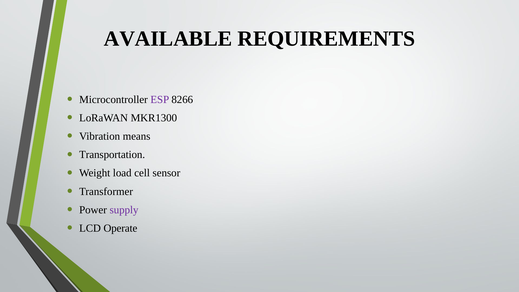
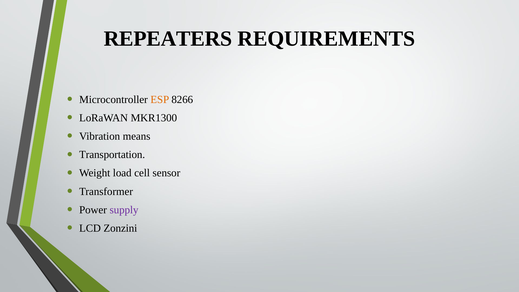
AVAILABLE: AVAILABLE -> REPEATERS (168, 39)
ESP colour: purple -> orange (160, 99)
Operate: Operate -> Zonzini (120, 228)
